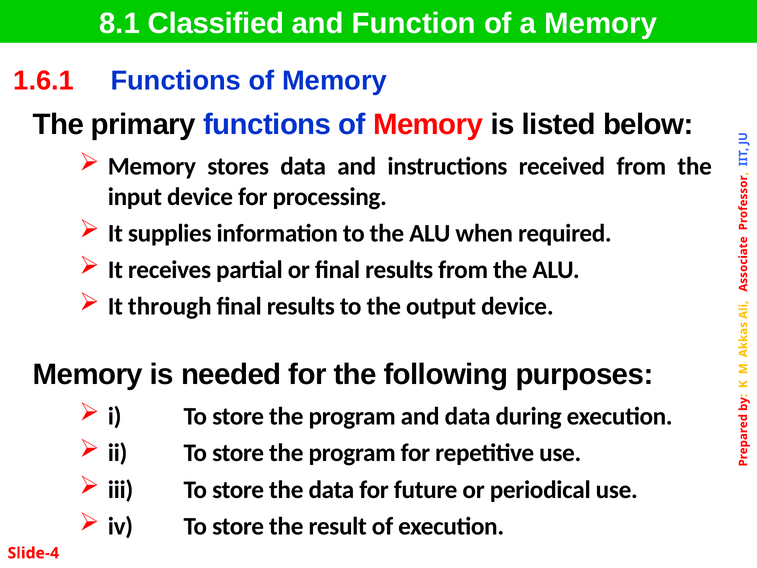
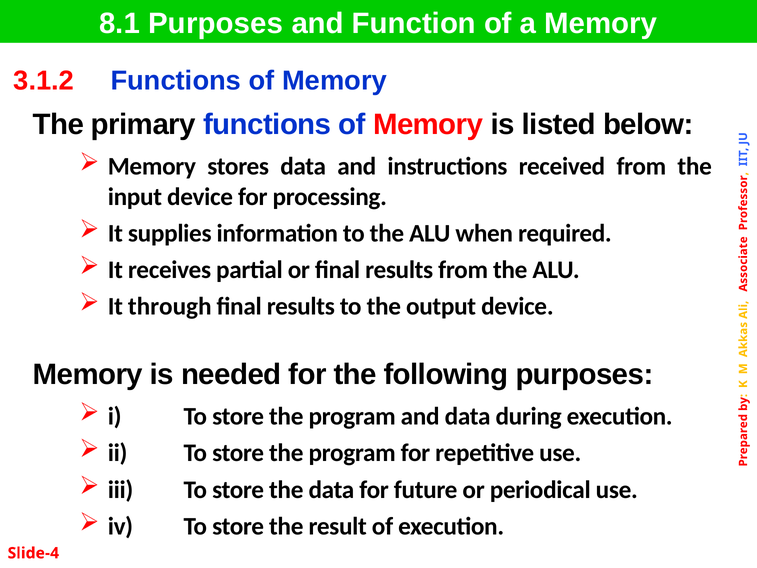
8.1 Classified: Classified -> Purposes (216, 23)
1.6.1: 1.6.1 -> 3.1.2 (44, 81)
